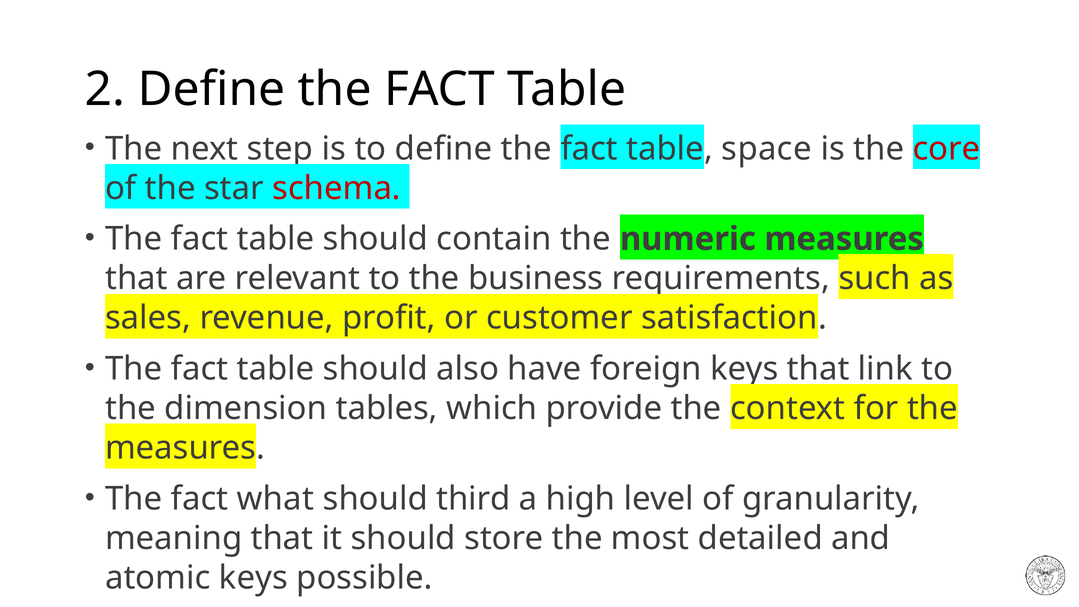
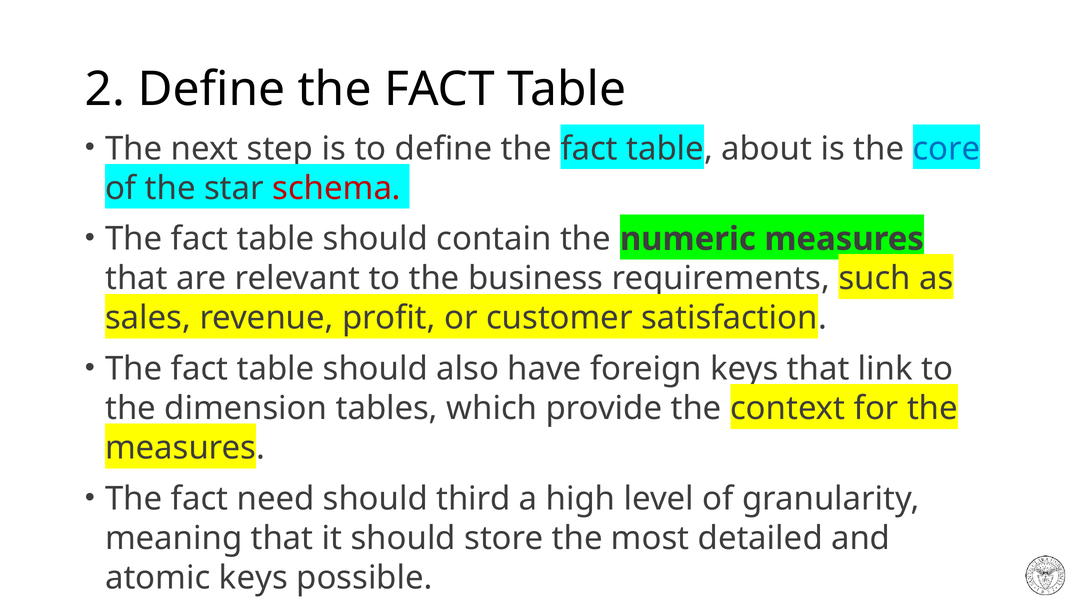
space: space -> about (767, 149)
core colour: red -> blue (946, 149)
what: what -> need (276, 499)
